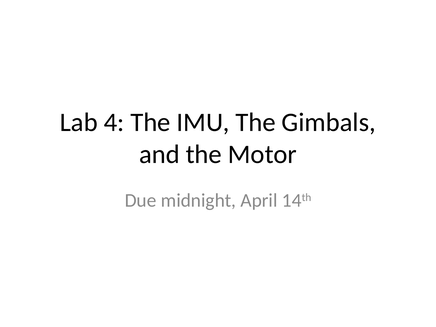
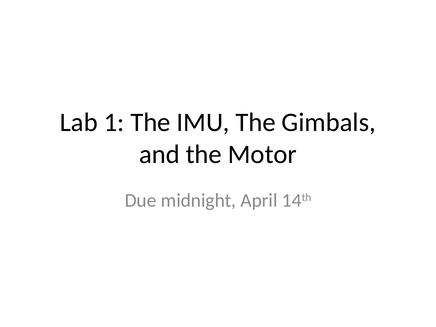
4: 4 -> 1 (114, 123)
